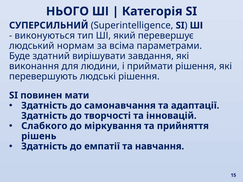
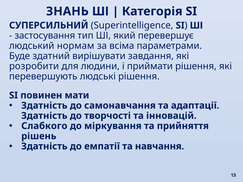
НЬОГО: НЬОГО -> ЗНАНЬ (67, 11)
виконуються: виконуються -> застосування (45, 36)
виконання: виконання -> розробити (34, 66)
